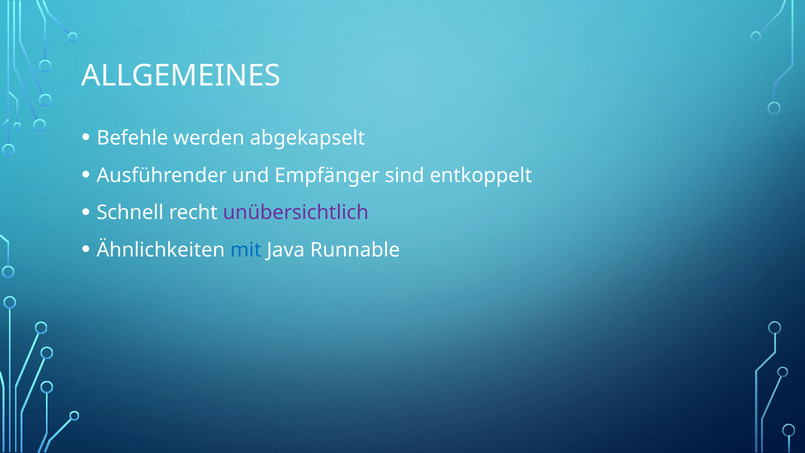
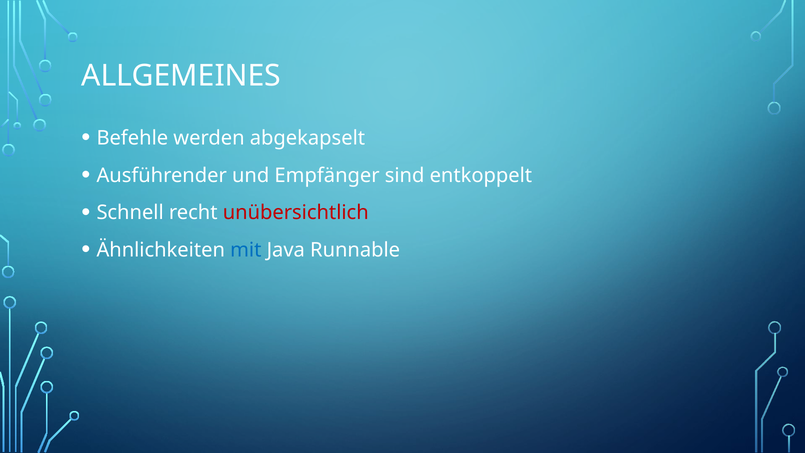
unübersichtlich colour: purple -> red (296, 213)
